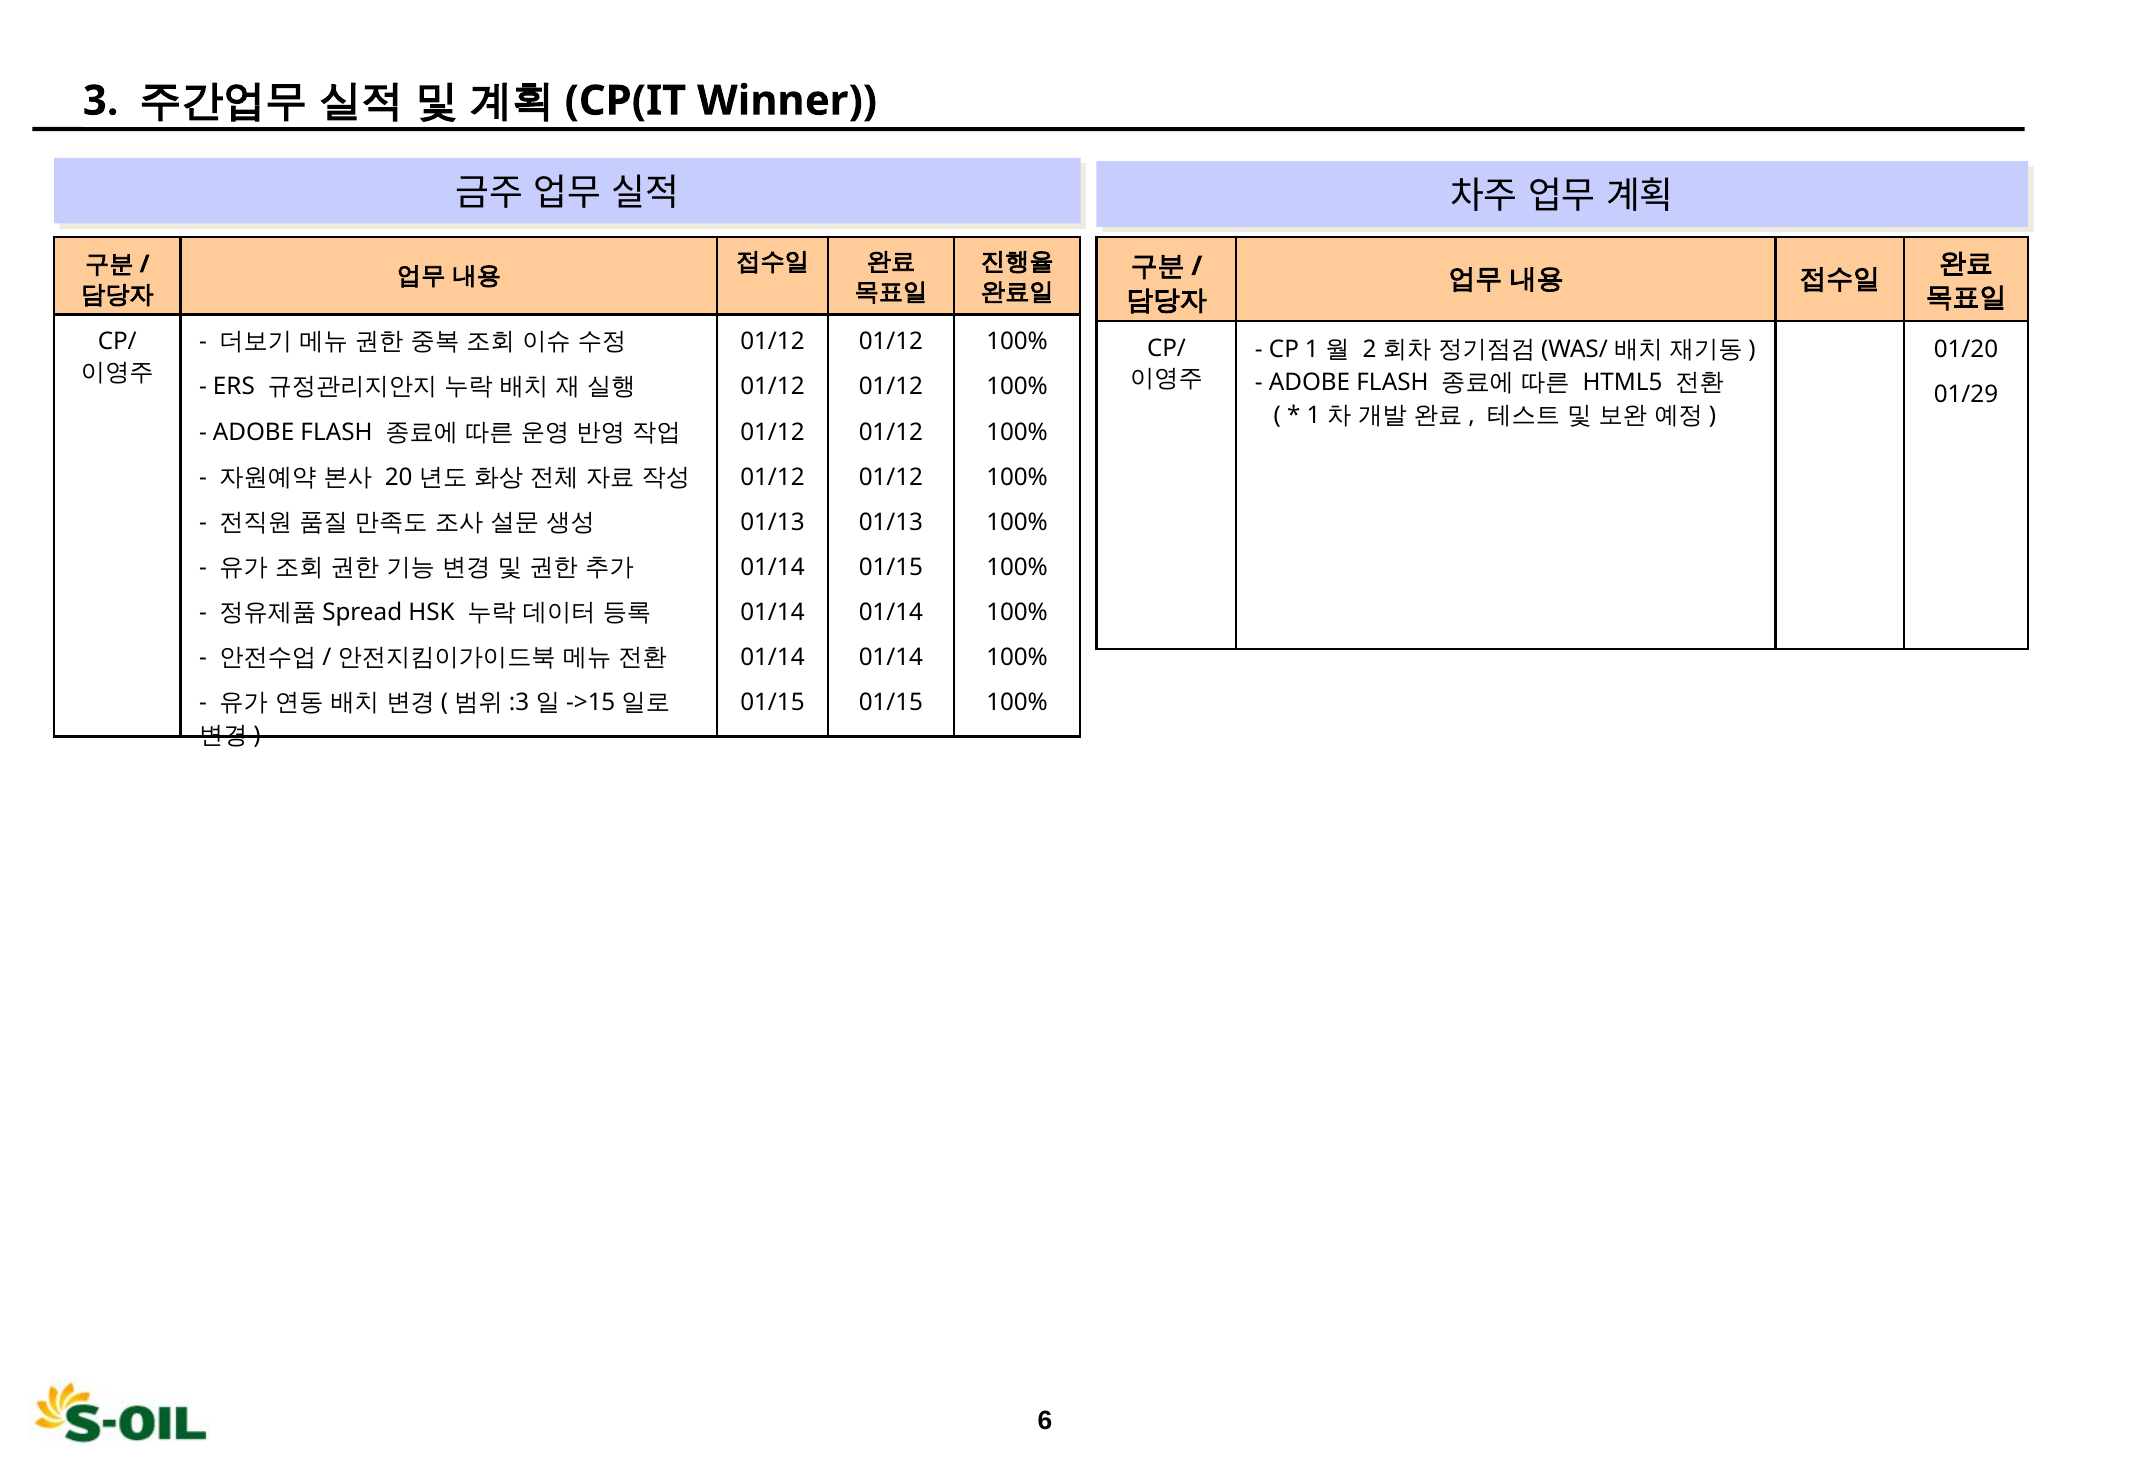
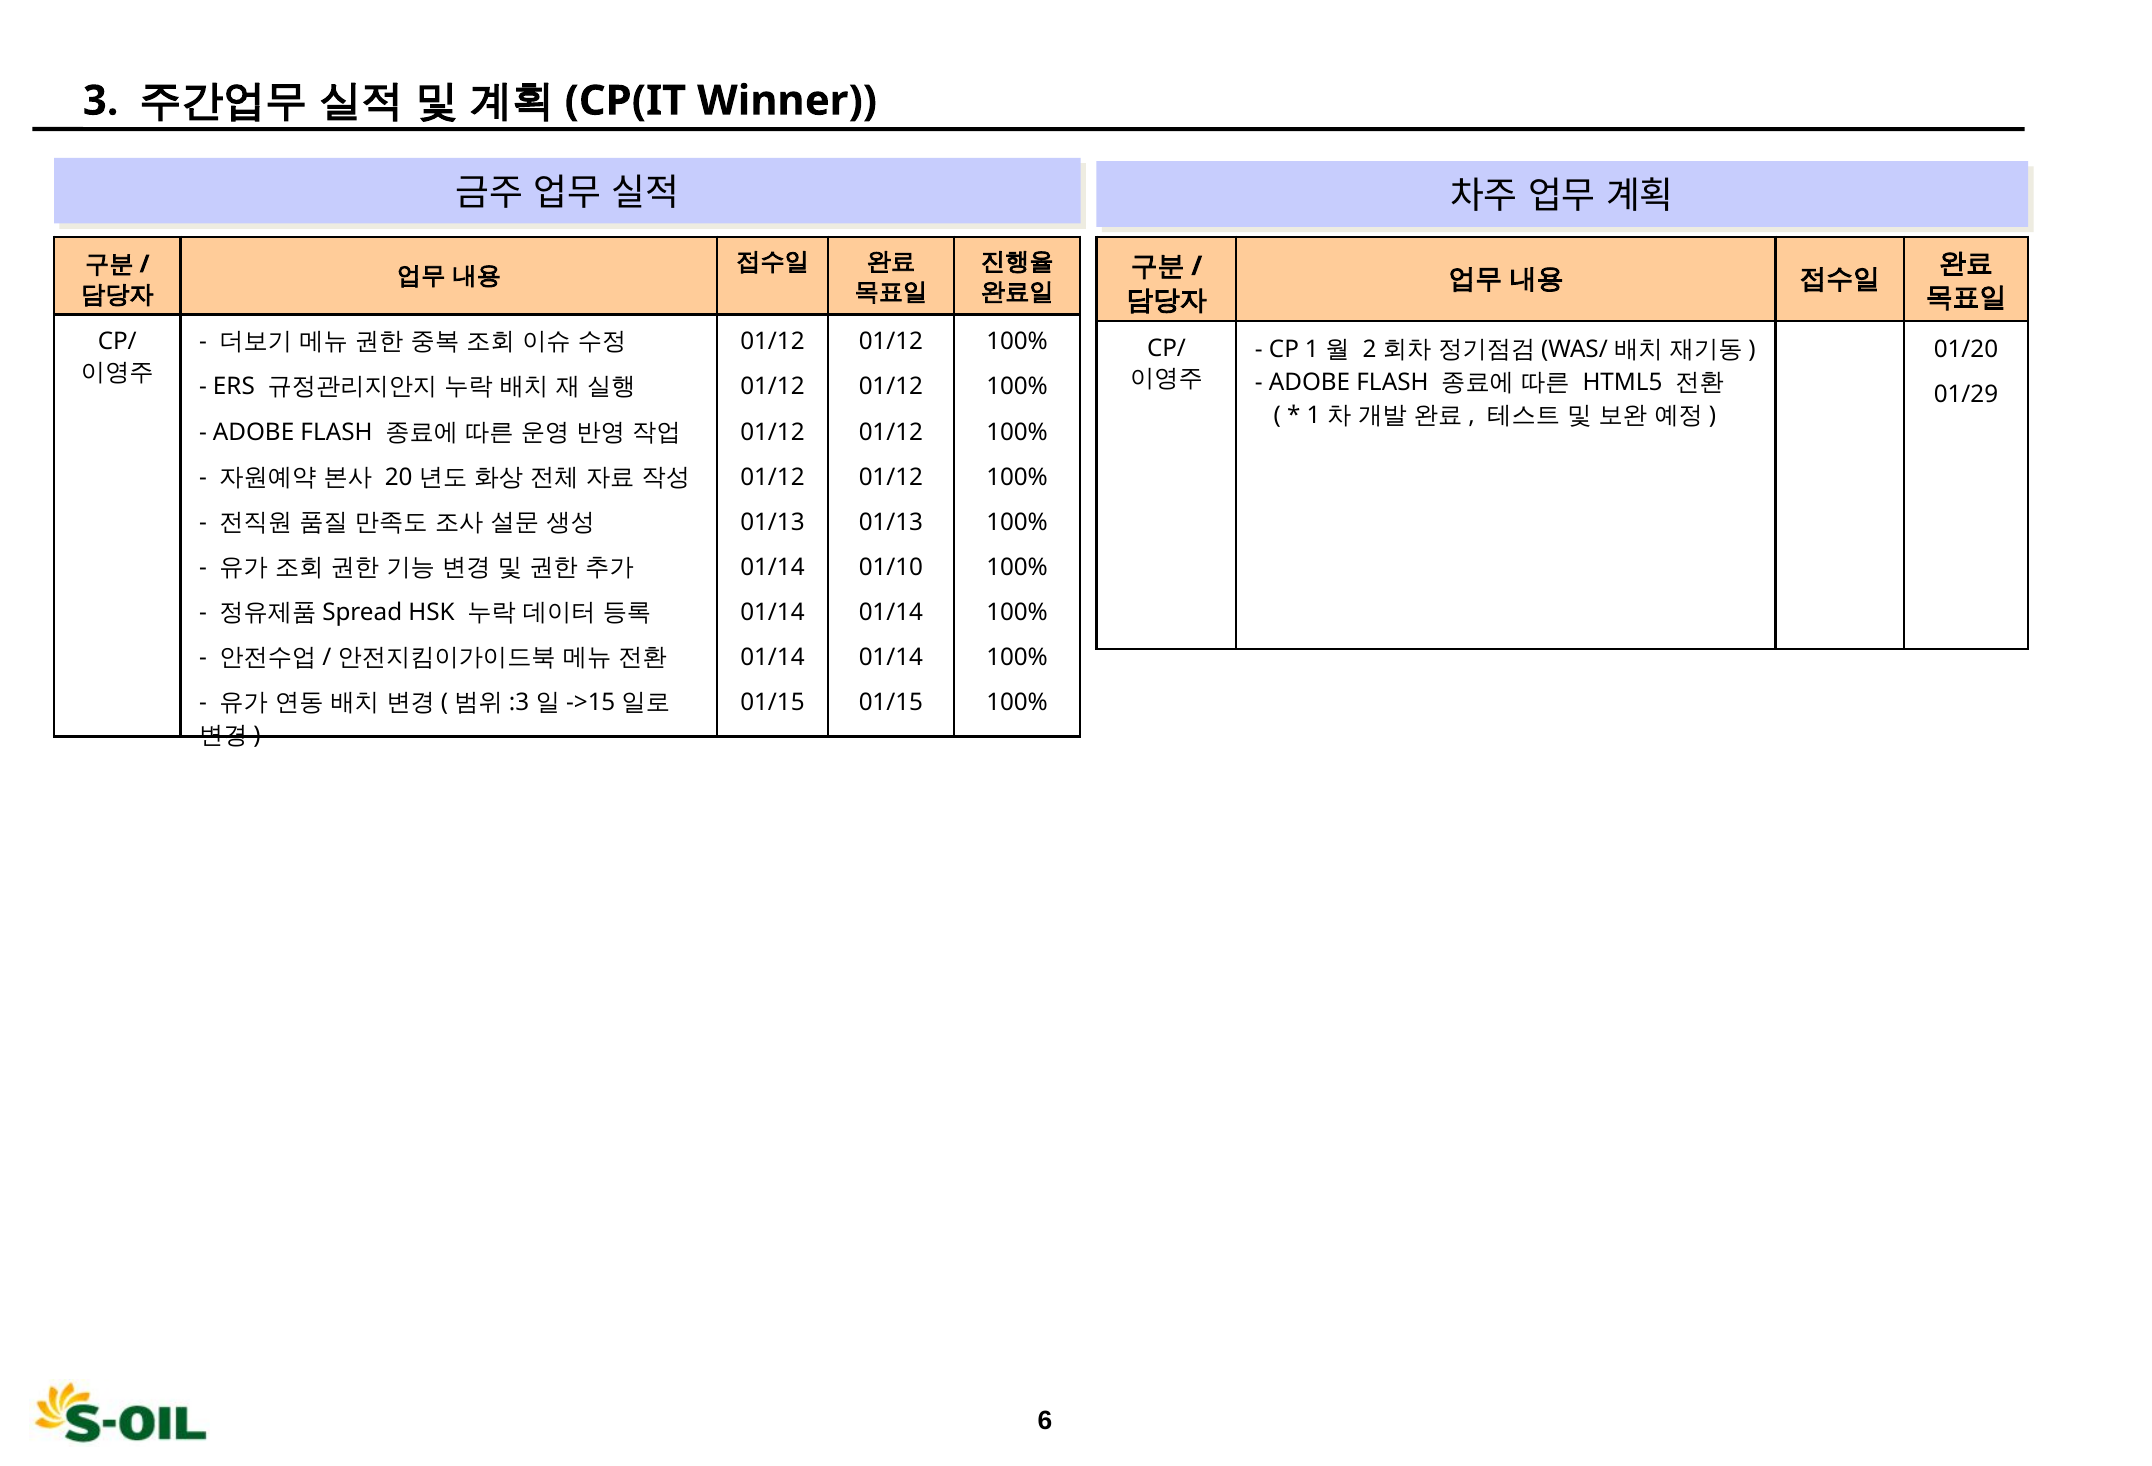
01/15: 01/15 -> 01/10 (891, 567)
